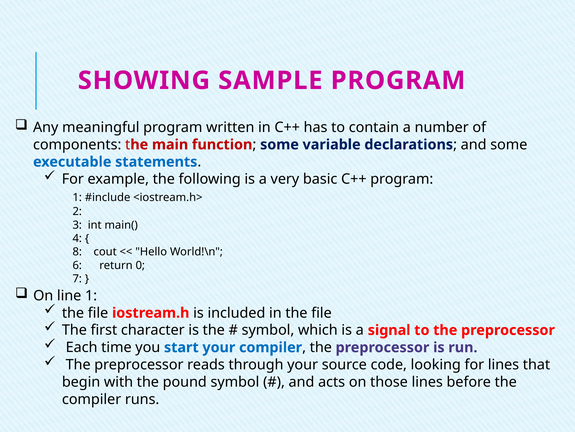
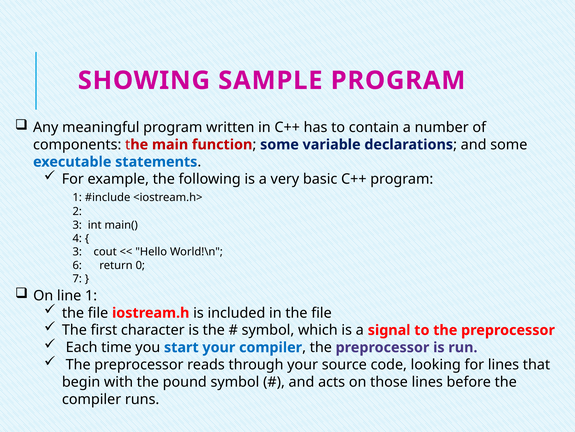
8: 8 -> 3 (77, 252)
